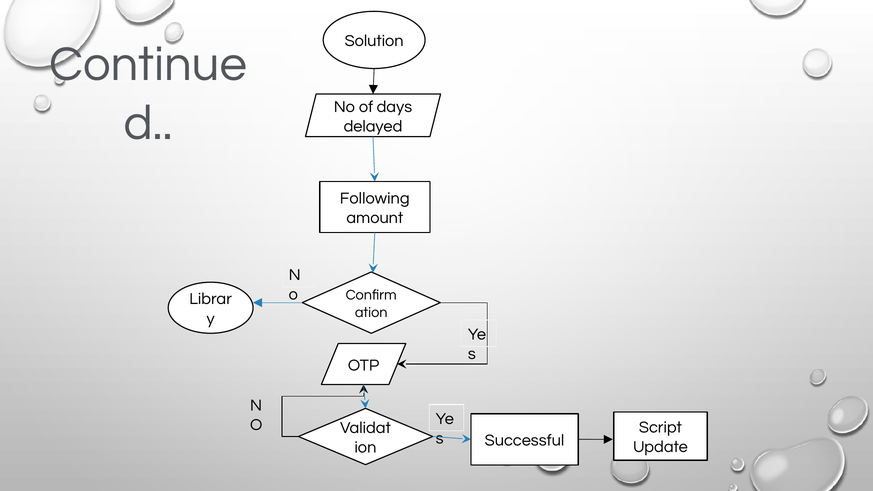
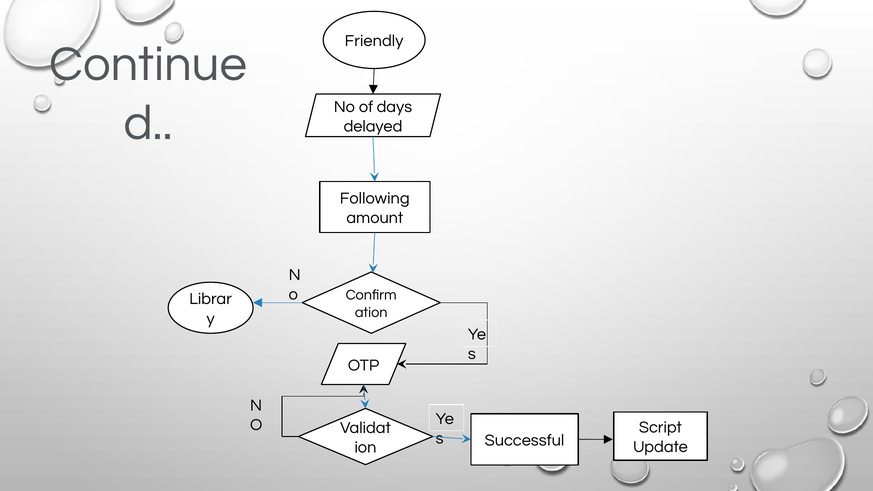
Solution: Solution -> Friendly (374, 41)
